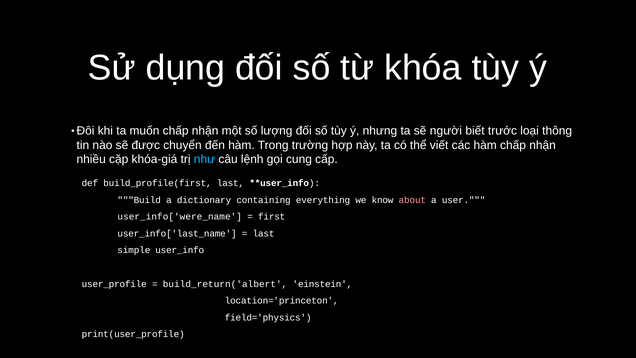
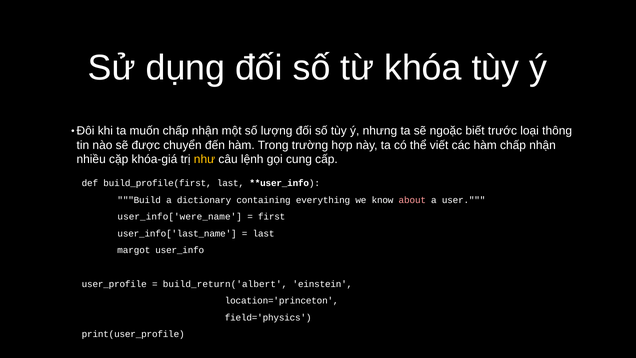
người: người -> ngoặc (446, 131)
như colour: light blue -> yellow (204, 159)
simple: simple -> margot (134, 250)
